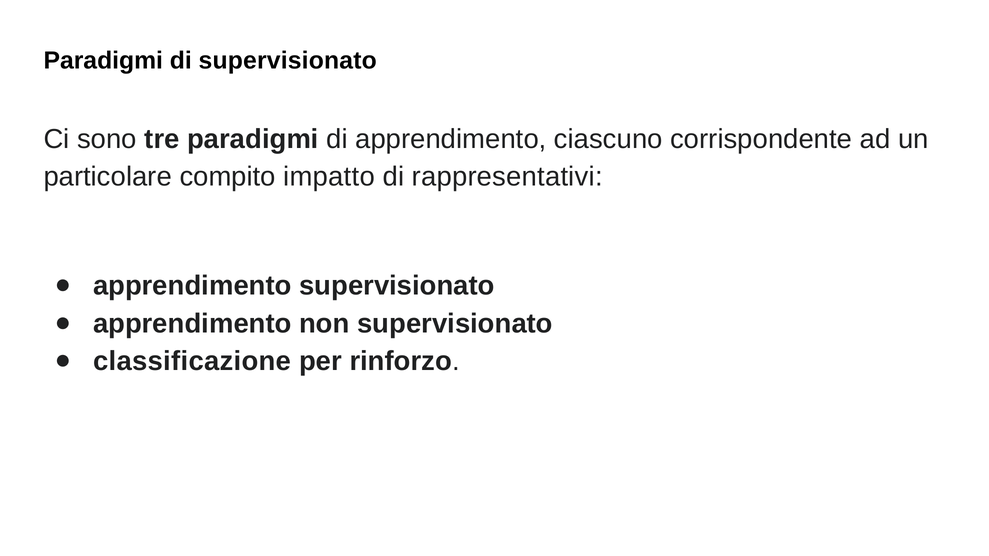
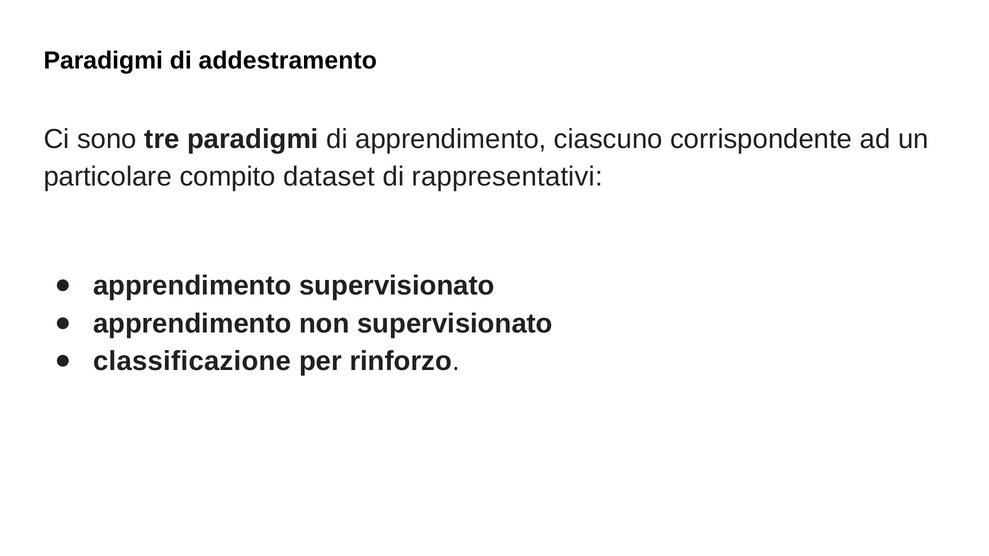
di supervisionato: supervisionato -> addestramento (288, 61)
impatto: impatto -> dataset (329, 177)
